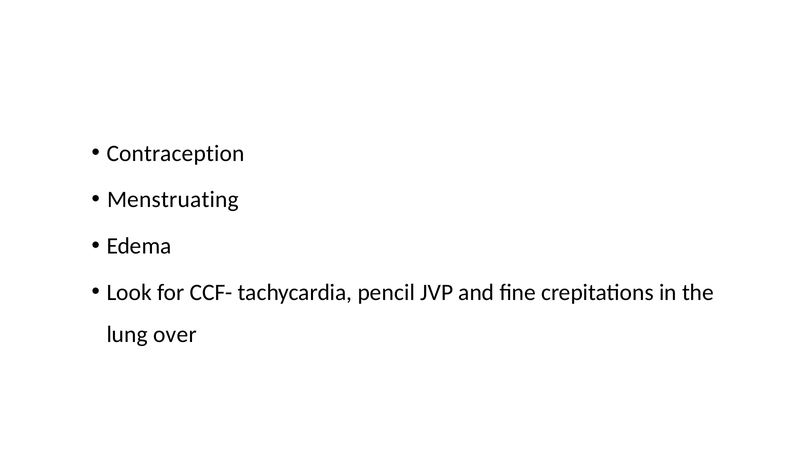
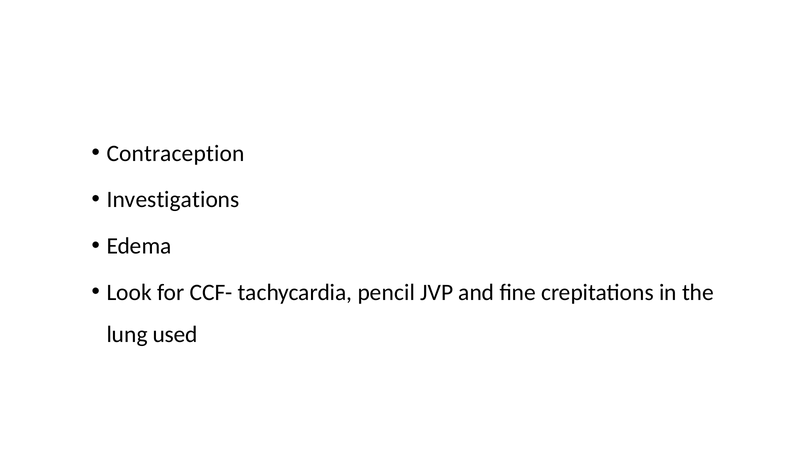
Menstruating: Menstruating -> Investigations (173, 200)
over: over -> used (175, 335)
